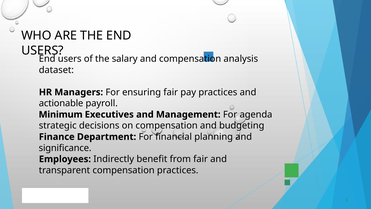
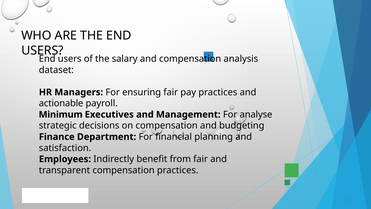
agenda: agenda -> analyse (256, 114)
significance: significance -> satisfaction (65, 148)
